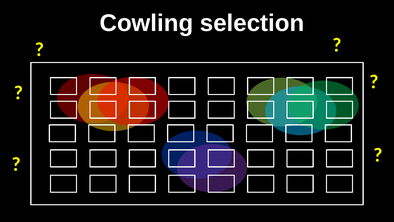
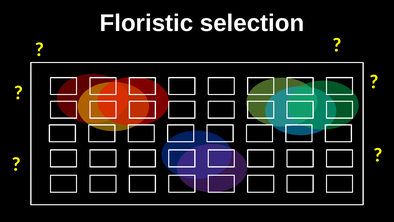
Cowling: Cowling -> Floristic (146, 23)
